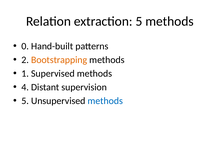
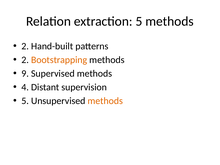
0: 0 -> 2 (25, 46)
1: 1 -> 9 (25, 74)
methods colour: blue -> orange (105, 101)
